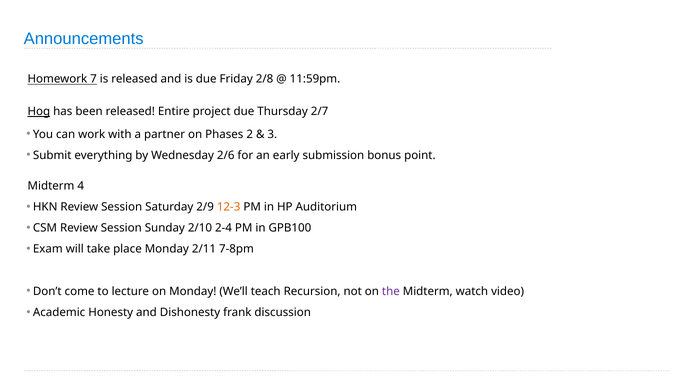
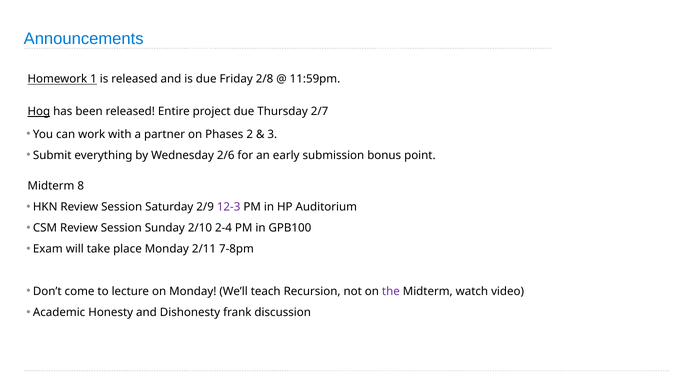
7: 7 -> 1 (94, 79)
4: 4 -> 8 (81, 186)
12-3 colour: orange -> purple (229, 207)
